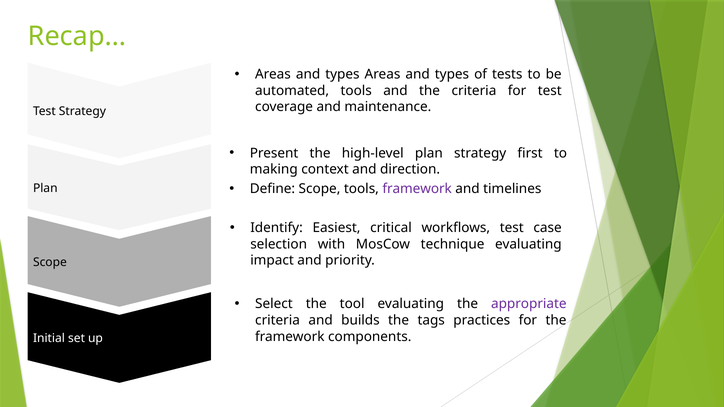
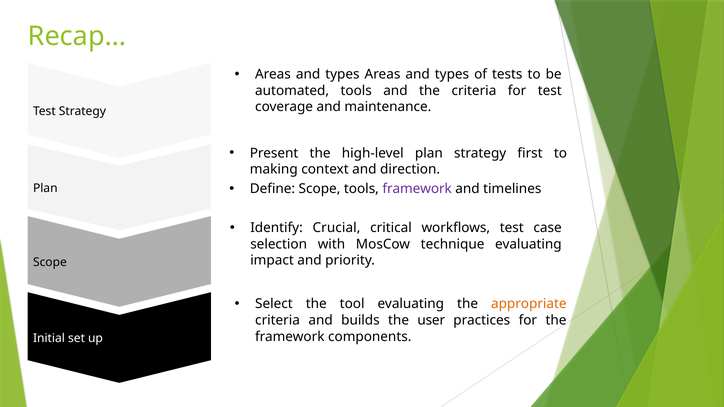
Easiest: Easiest -> Crucial (336, 228)
appropriate colour: purple -> orange (529, 304)
tags: tags -> user (431, 320)
